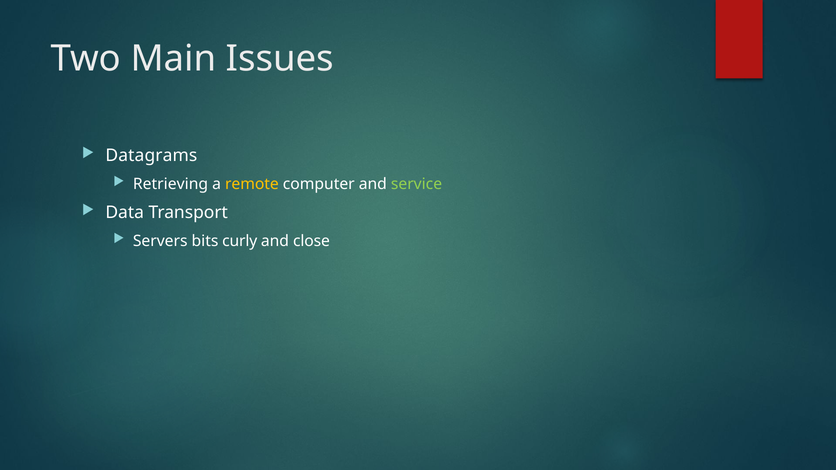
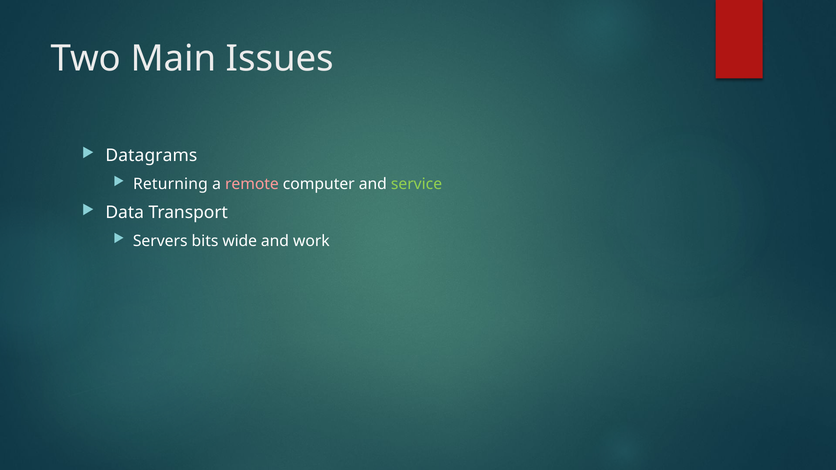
Retrieving: Retrieving -> Returning (170, 184)
remote colour: yellow -> pink (252, 184)
curly: curly -> wide (240, 241)
close: close -> work (311, 241)
